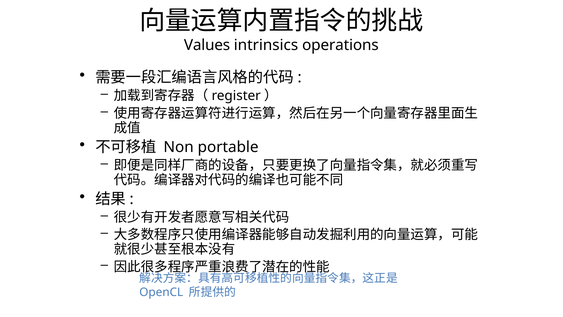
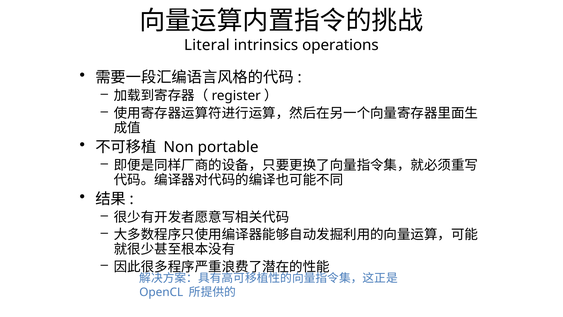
Values: Values -> Literal (207, 45)
